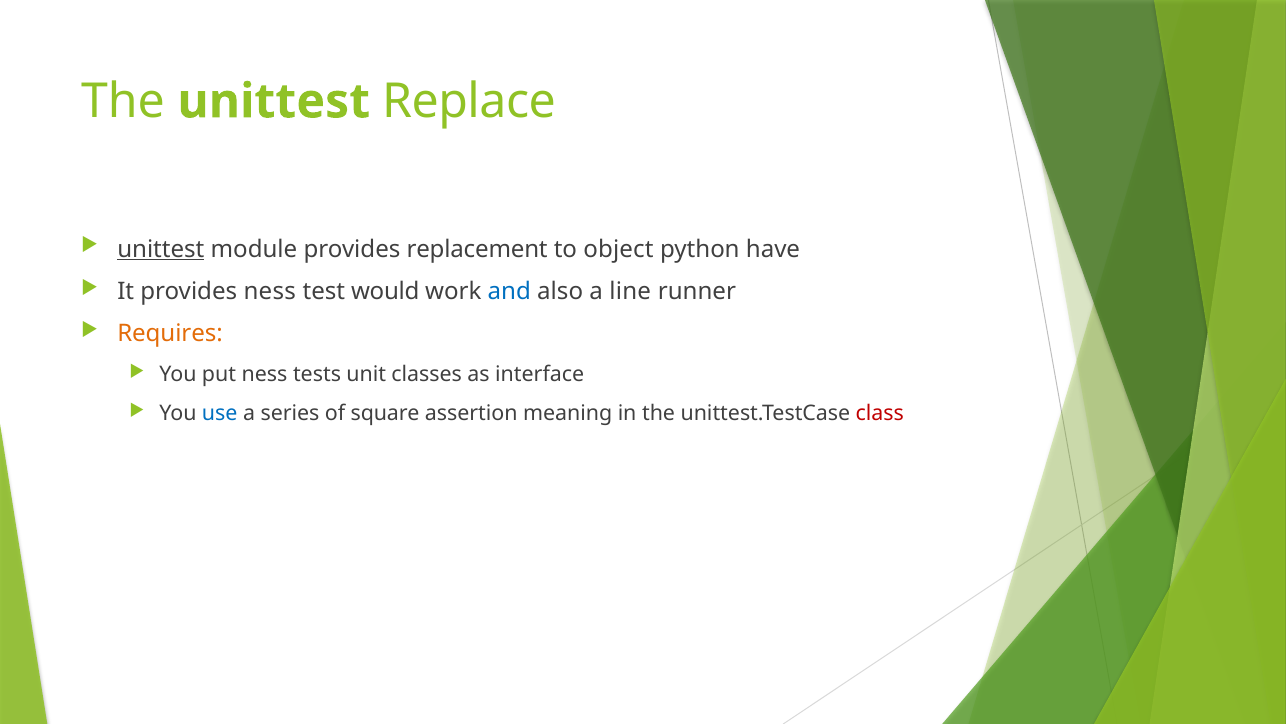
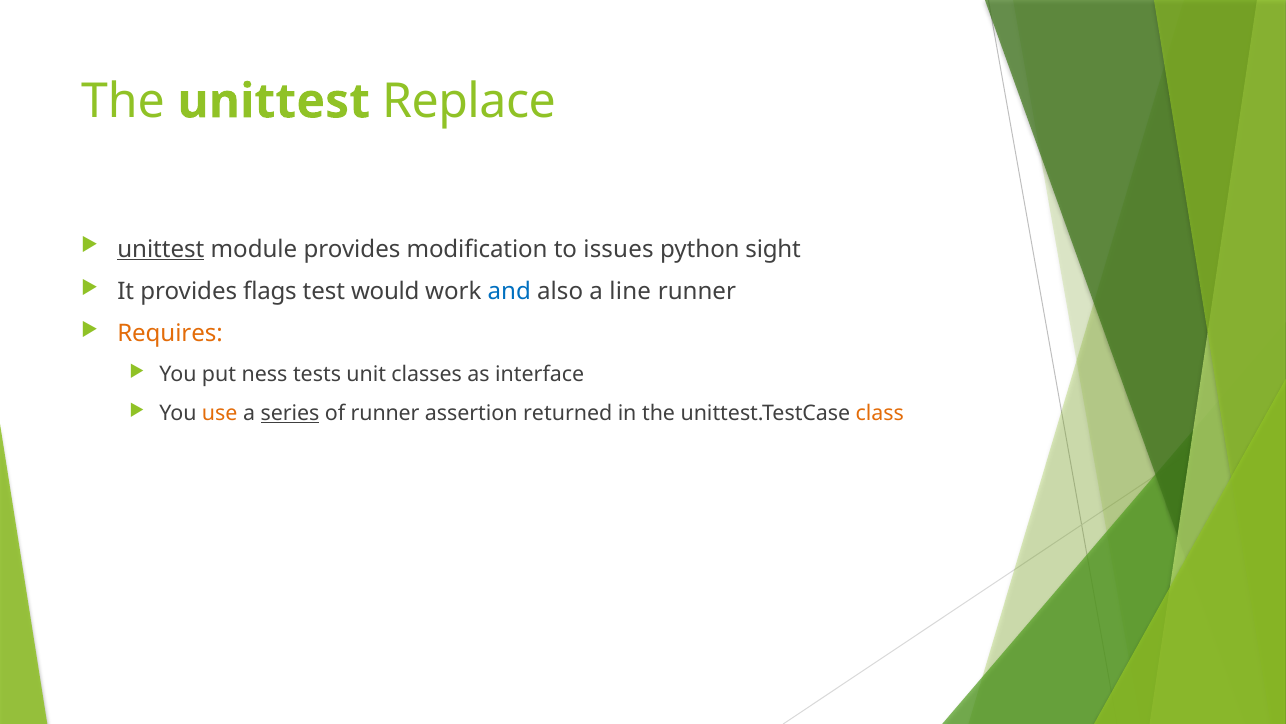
replacement: replacement -> modification (477, 249)
object: object -> issues (619, 249)
have: have -> sight (773, 249)
provides ness: ness -> flags (270, 291)
use colour: blue -> orange (220, 413)
series underline: none -> present (290, 413)
of square: square -> runner (385, 413)
meaning: meaning -> returned (568, 413)
class colour: red -> orange (880, 413)
